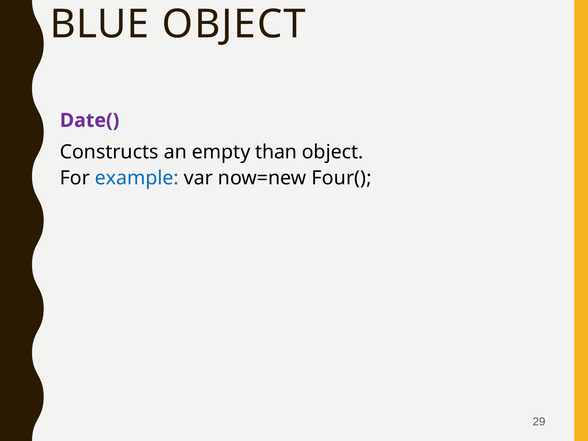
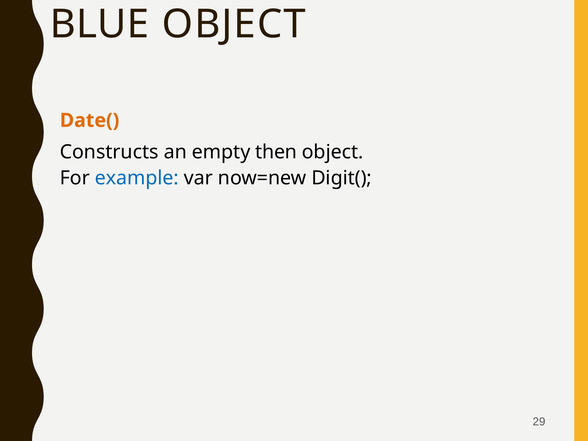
Date( colour: purple -> orange (90, 120)
than: than -> then (276, 152)
Four(: Four( -> Digit( (342, 178)
